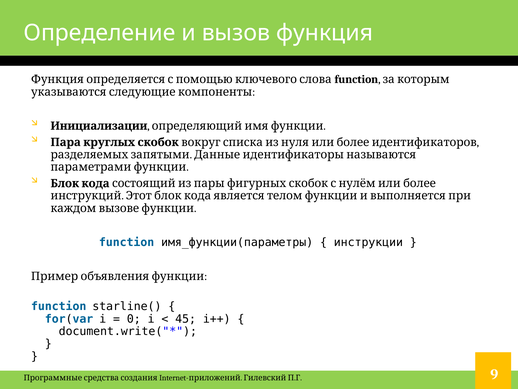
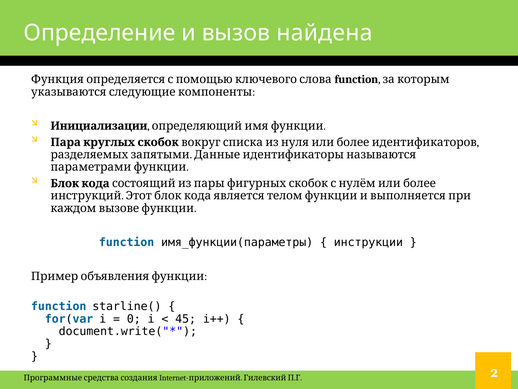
функция: функция -> найдена (324, 33)
9: 9 -> 2 (494, 372)
